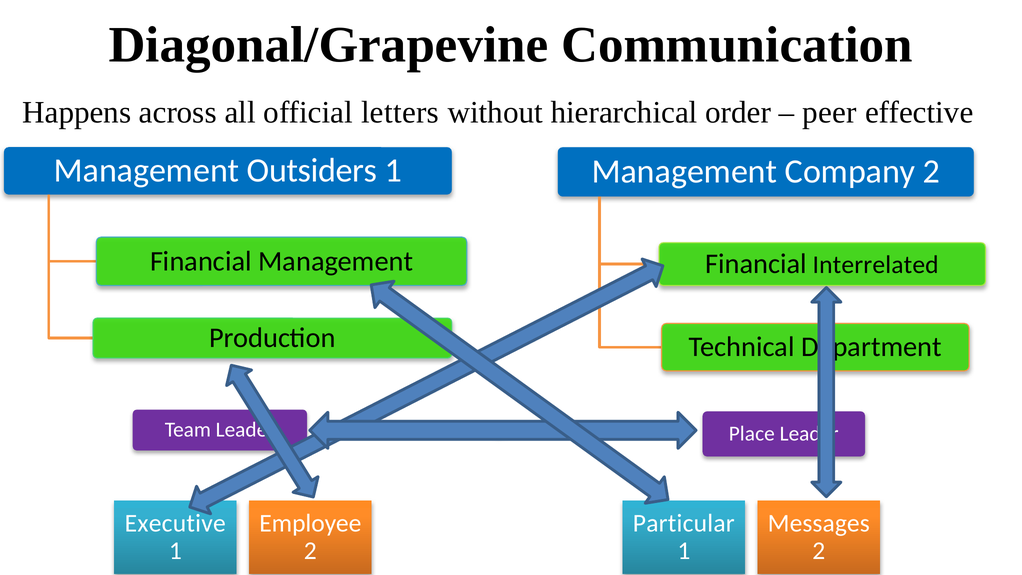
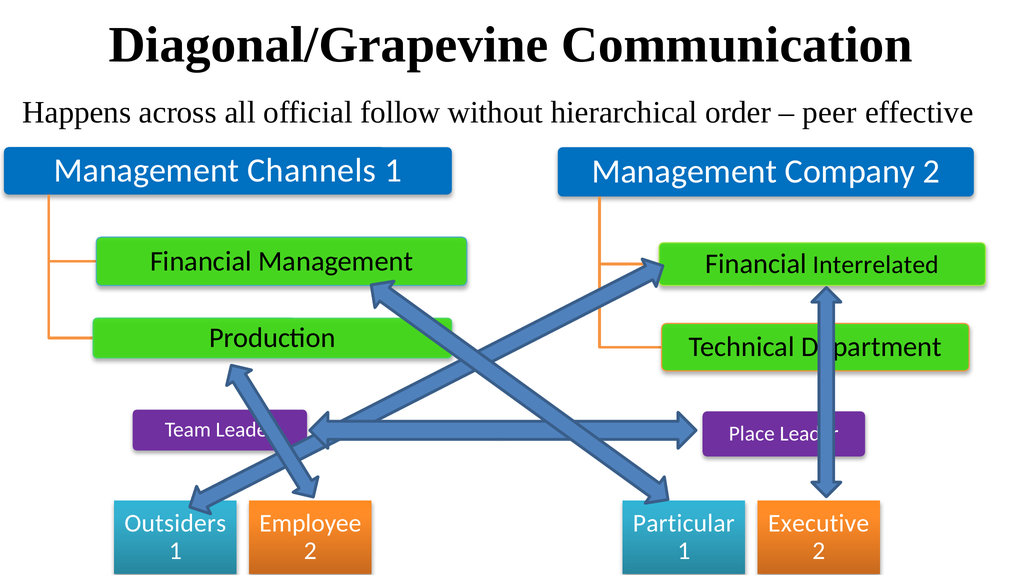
letters: letters -> follow (400, 112)
Outsiders: Outsiders -> Channels (312, 171)
Executive: Executive -> Outsiders (175, 523)
Messages: Messages -> Executive (819, 523)
